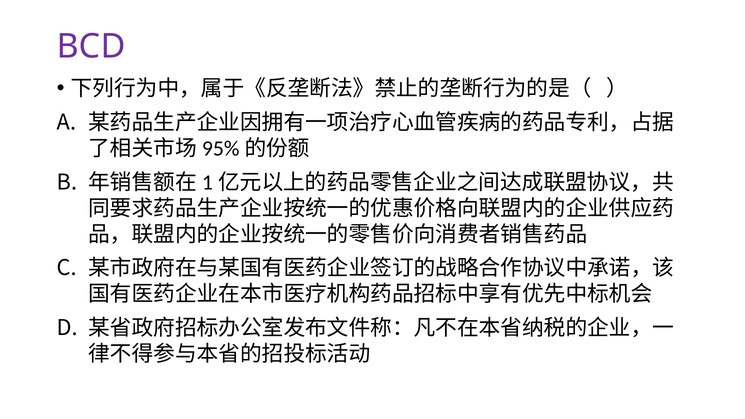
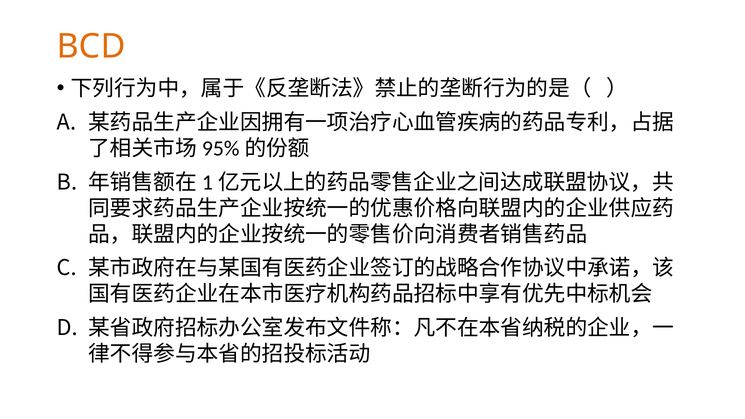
BCD colour: purple -> orange (91, 47)
